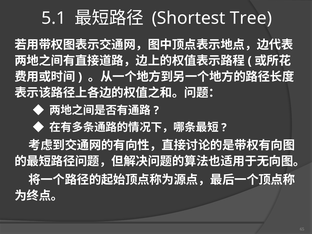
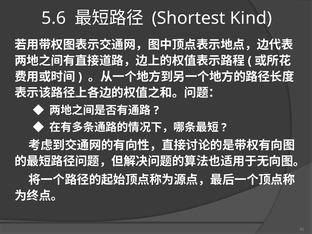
5.1: 5.1 -> 5.6 (54, 18)
Tree: Tree -> Kind (251, 18)
